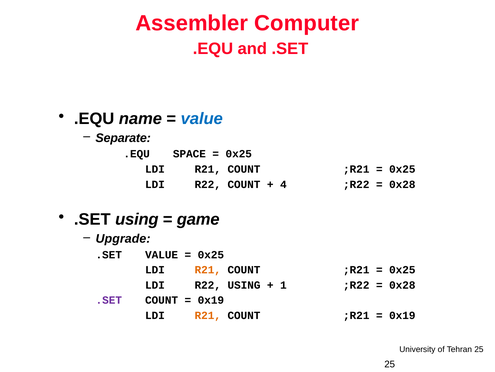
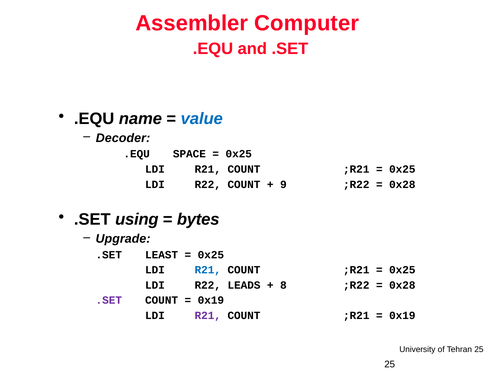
Separate: Separate -> Decoder (123, 138)
4: 4 -> 9 (283, 184)
game: game -> bytes (198, 219)
.SET VALUE: VALUE -> LEAST (162, 254)
R21 colour: orange -> blue (208, 269)
R22 USING: USING -> LEADS (244, 285)
1: 1 -> 8 (283, 285)
R21 colour: orange -> purple (208, 315)
